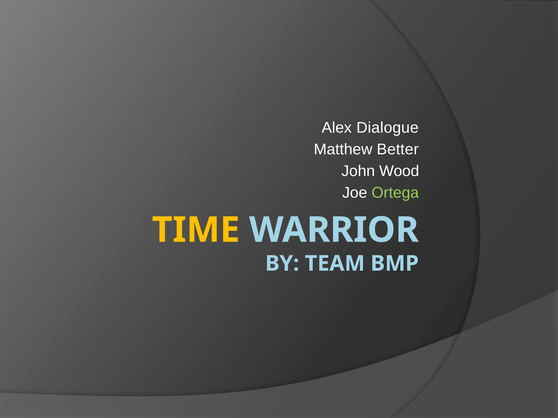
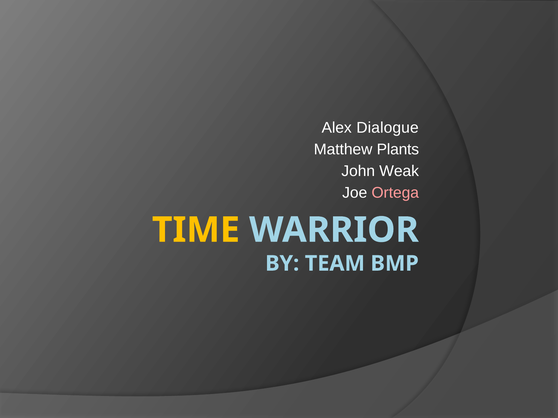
Better: Better -> Plants (398, 150)
Wood: Wood -> Weak (399, 171)
Ortega colour: light green -> pink (395, 193)
